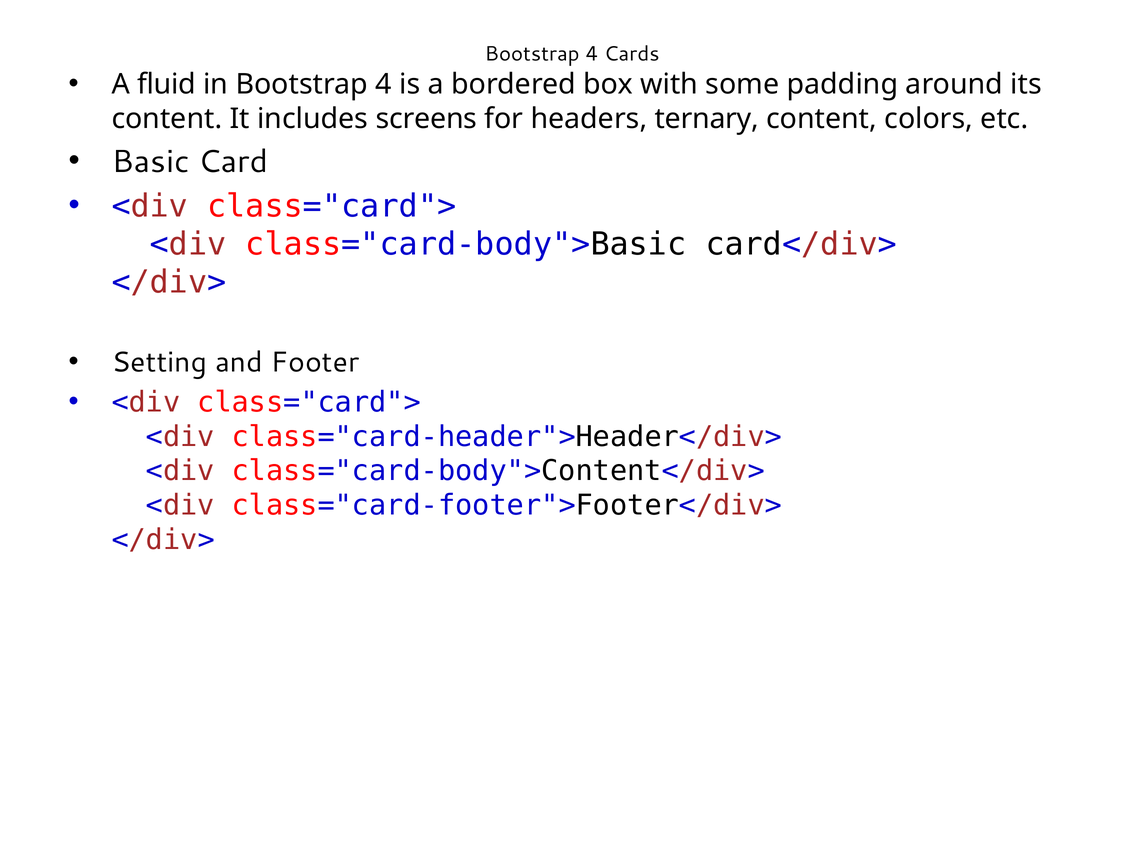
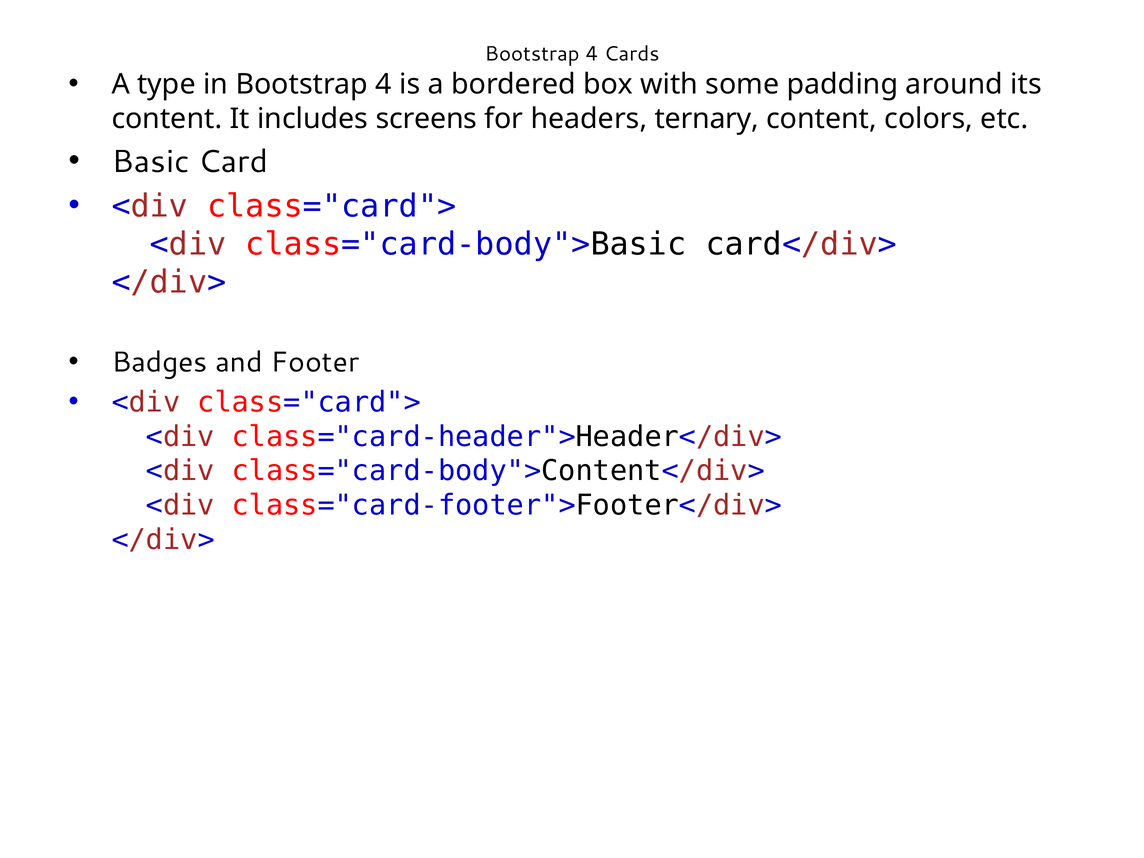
fluid: fluid -> type (166, 85)
Setting: Setting -> Badges (159, 362)
